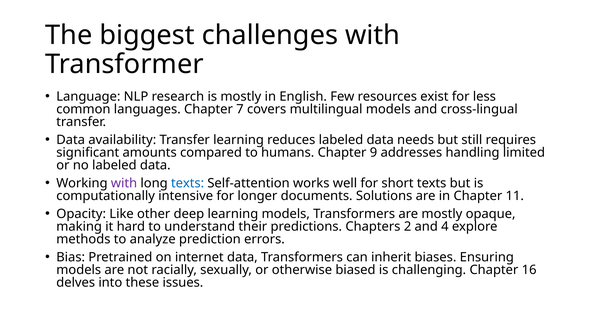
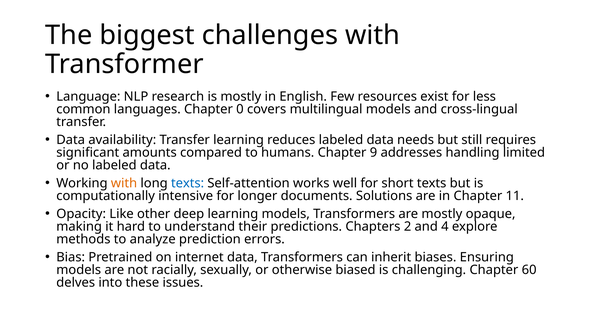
7: 7 -> 0 (240, 109)
with colour: purple -> orange (124, 184)
16: 16 -> 60 (529, 270)
